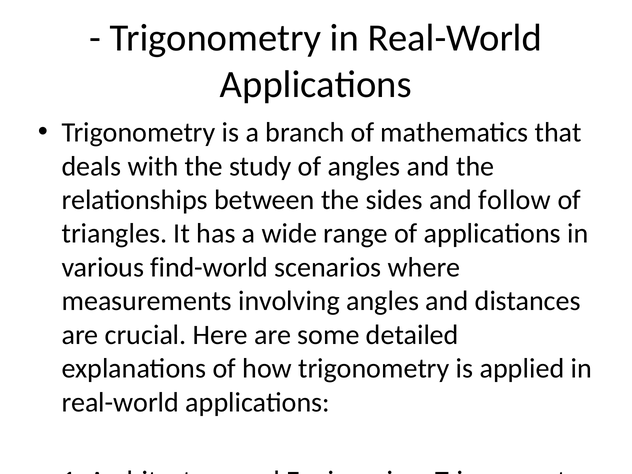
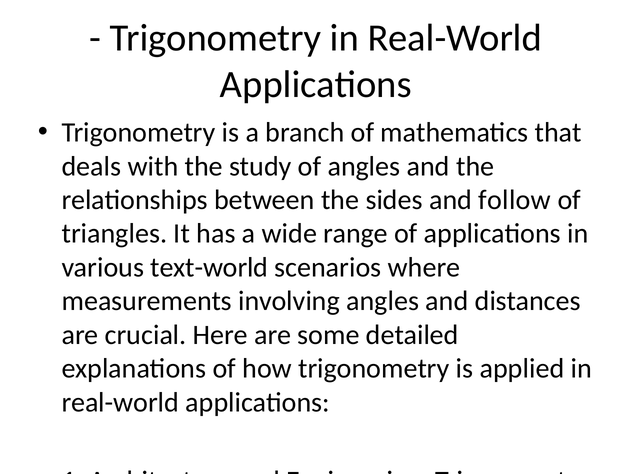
find-world: find-world -> text-world (209, 267)
